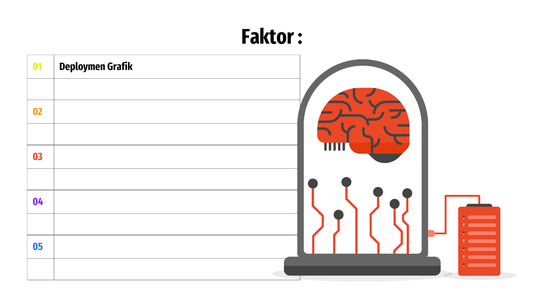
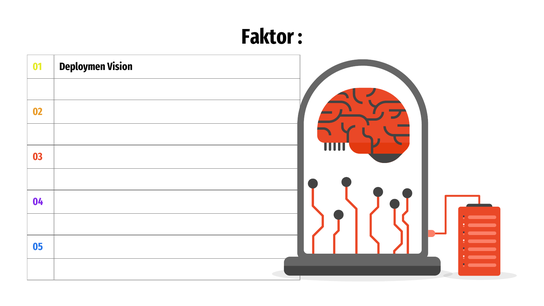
Grafik: Grafik -> Vision (120, 67)
